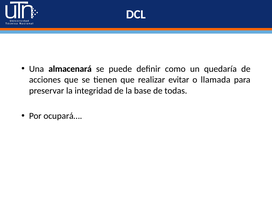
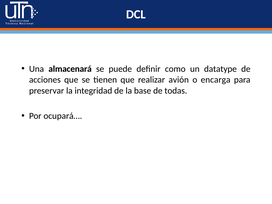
quedaría: quedaría -> datatype (220, 69)
evitar: evitar -> avión (179, 80)
llamada: llamada -> encarga (216, 80)
